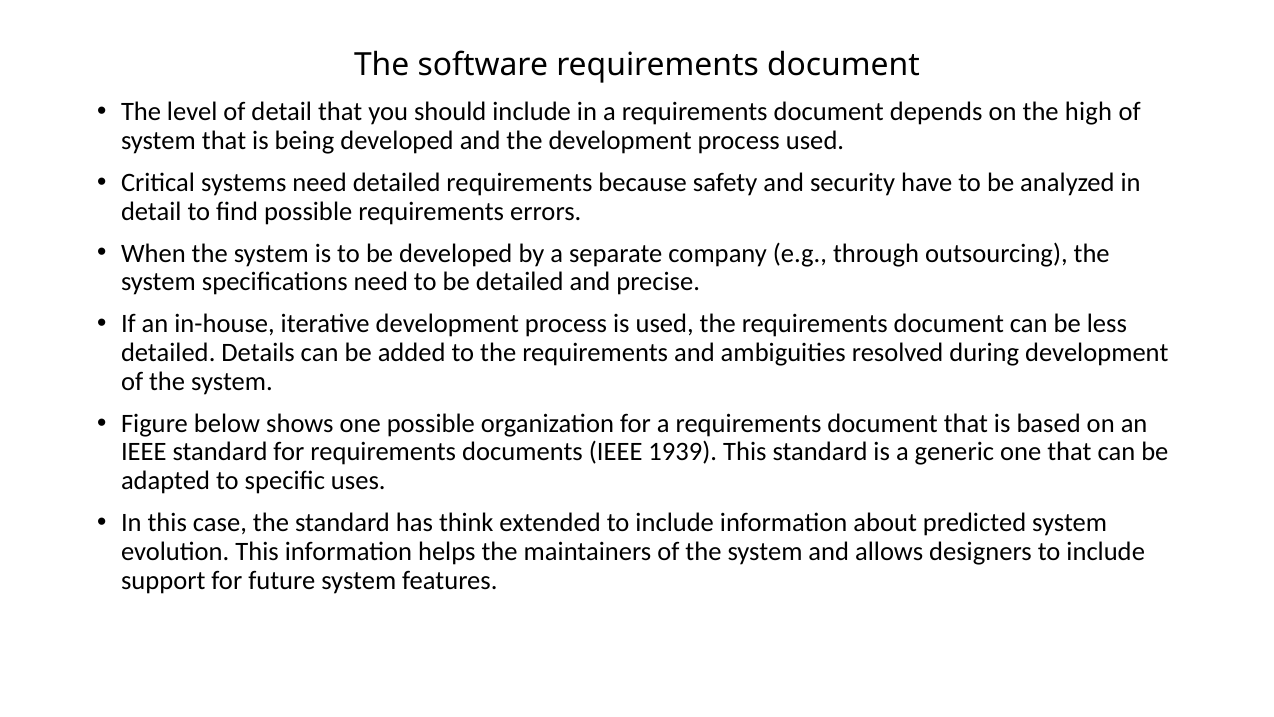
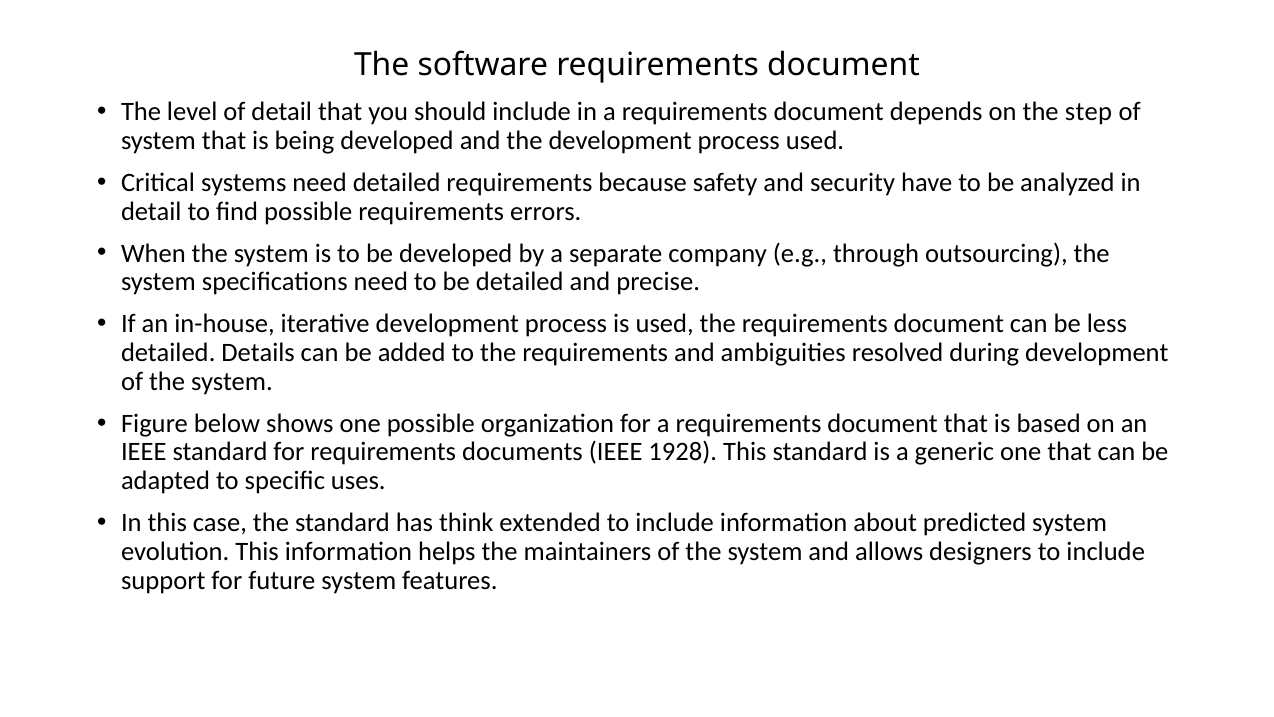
high: high -> step (1089, 112)
1939: 1939 -> 1928 (683, 452)
